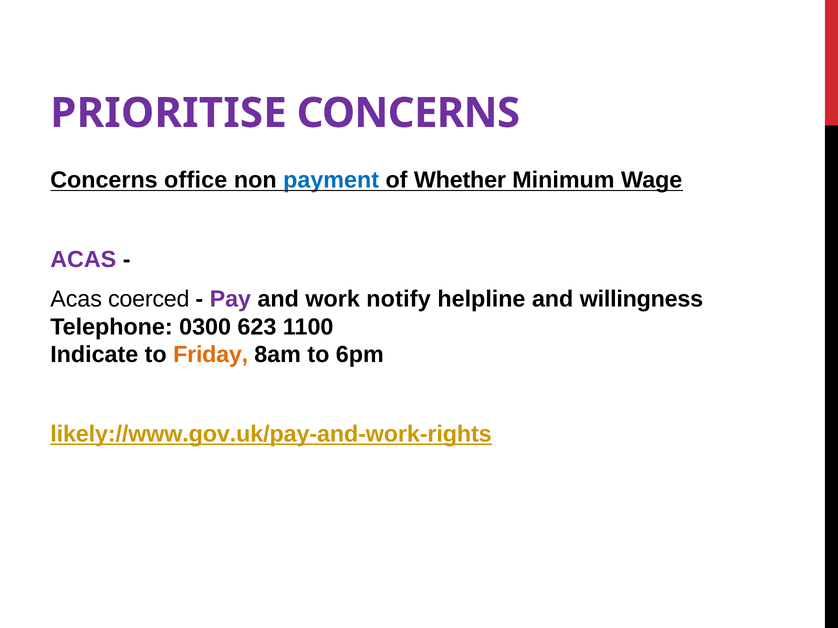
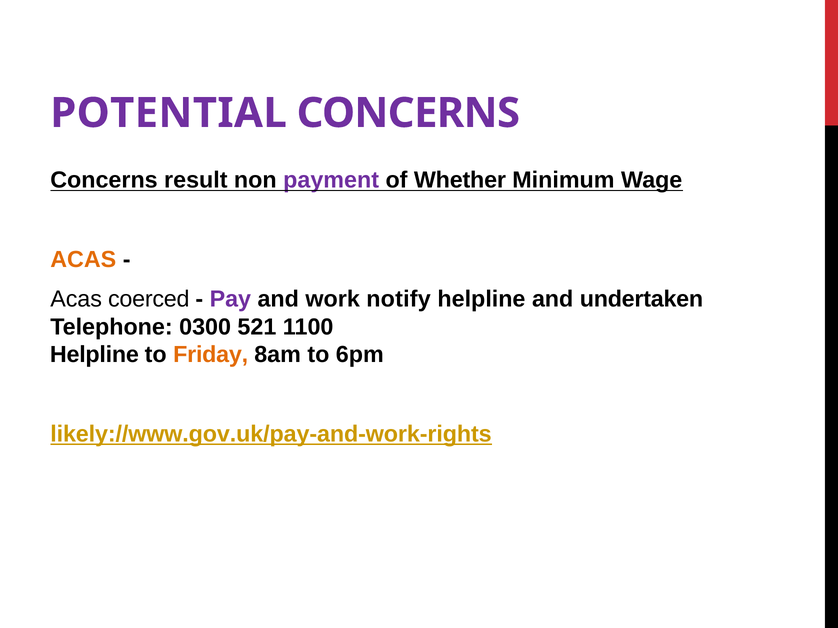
PRIORITISE: PRIORITISE -> POTENTIAL (169, 113)
office: office -> result (196, 180)
payment colour: blue -> purple (331, 180)
ACAS colour: purple -> orange (83, 260)
willingness: willingness -> undertaken (641, 299)
623: 623 -> 521 (257, 327)
Indicate: Indicate -> Helpline (94, 355)
